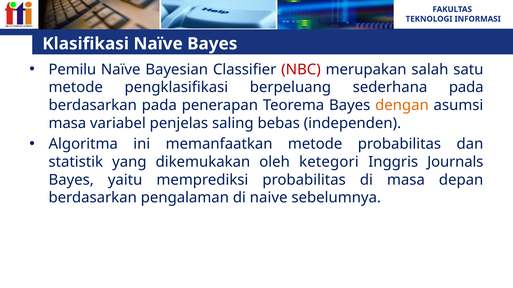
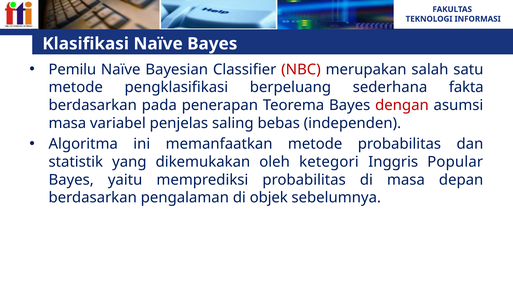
sederhana pada: pada -> fakta (466, 88)
dengan colour: orange -> red (402, 105)
Journals: Journals -> Popular (455, 162)
naive: naive -> objek (269, 198)
